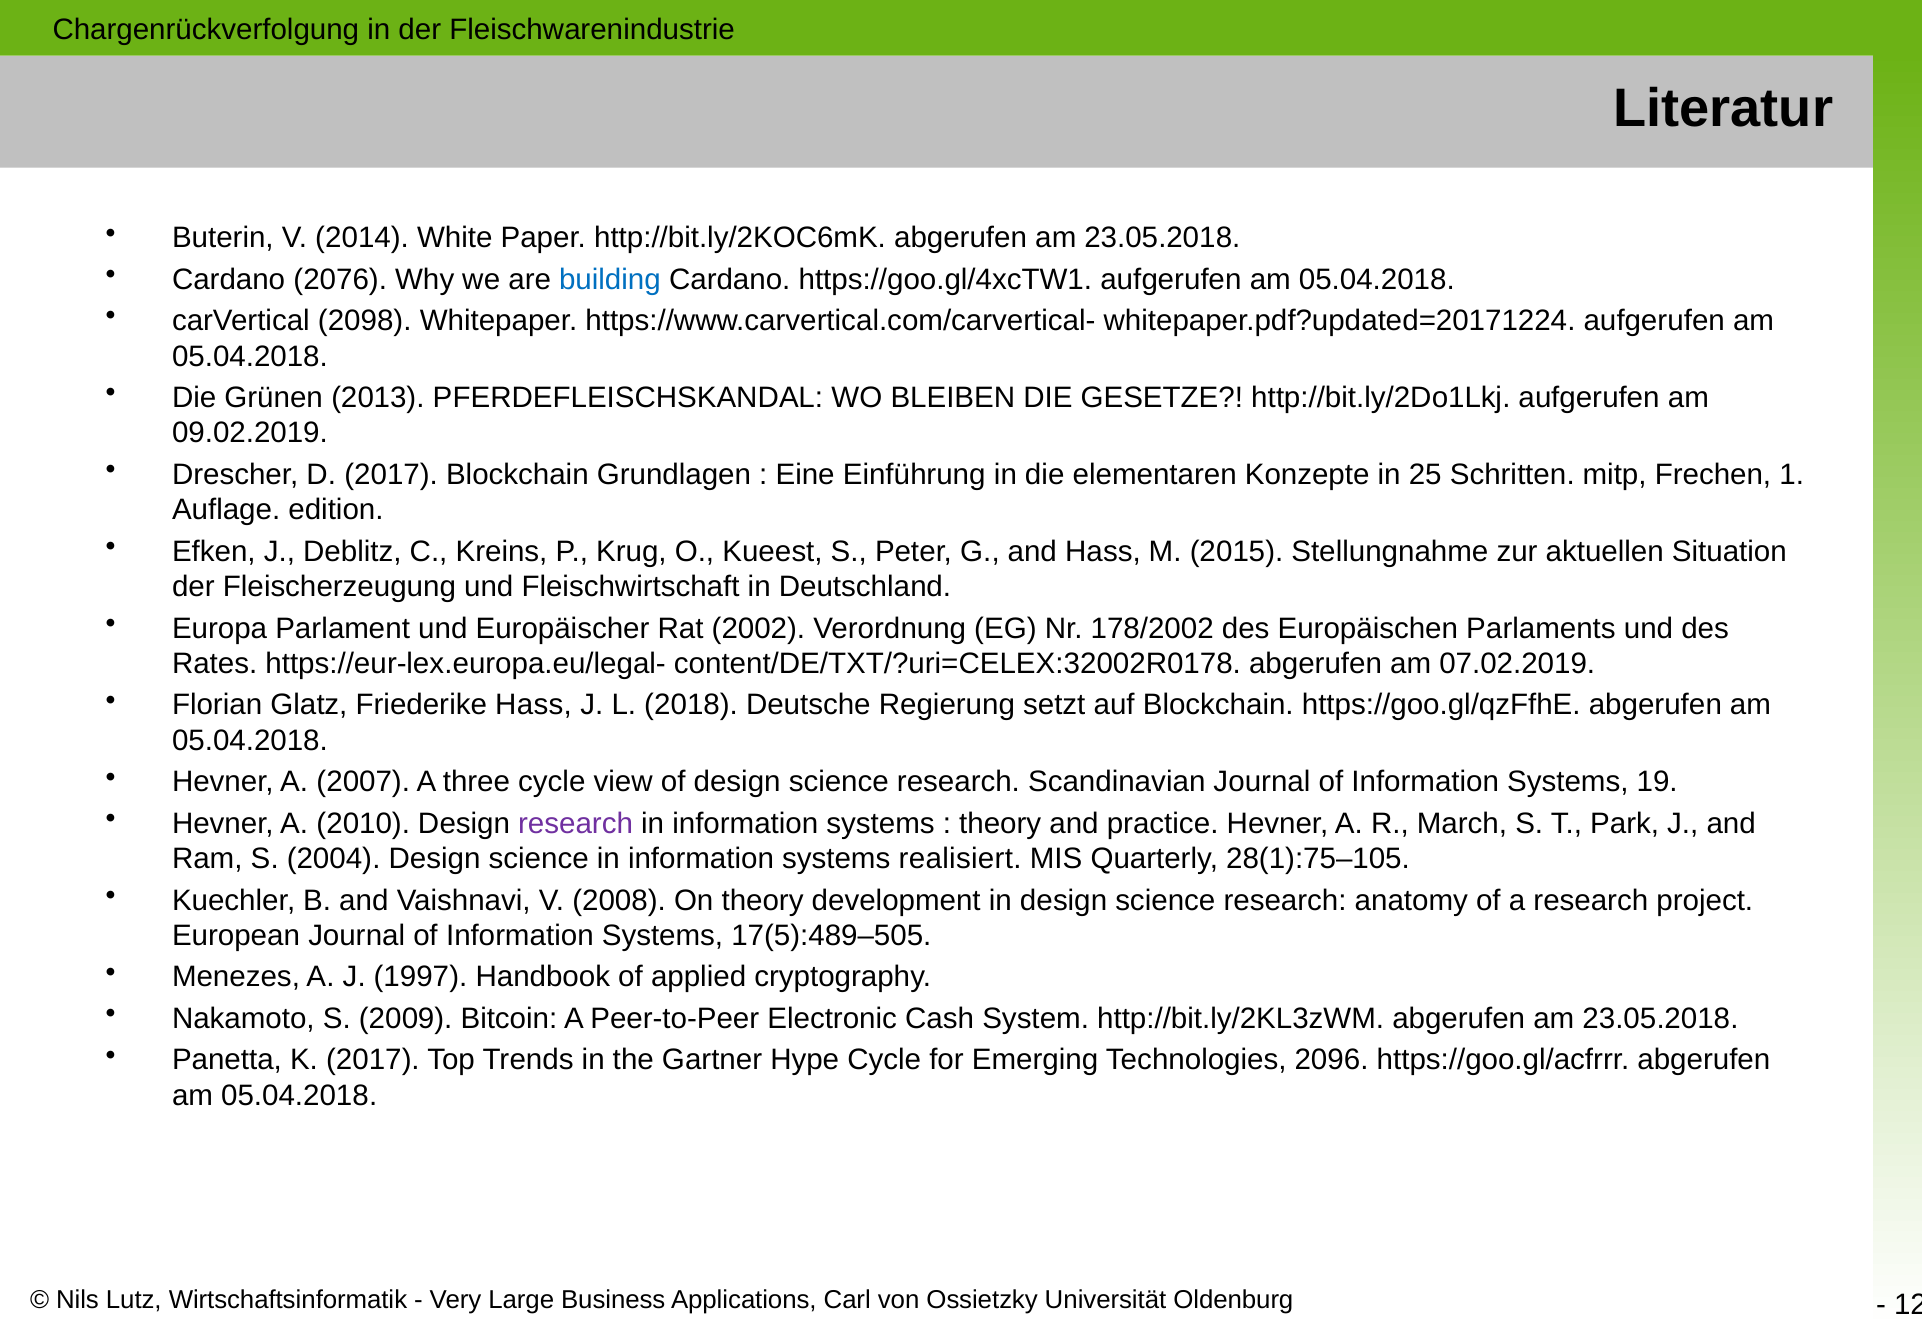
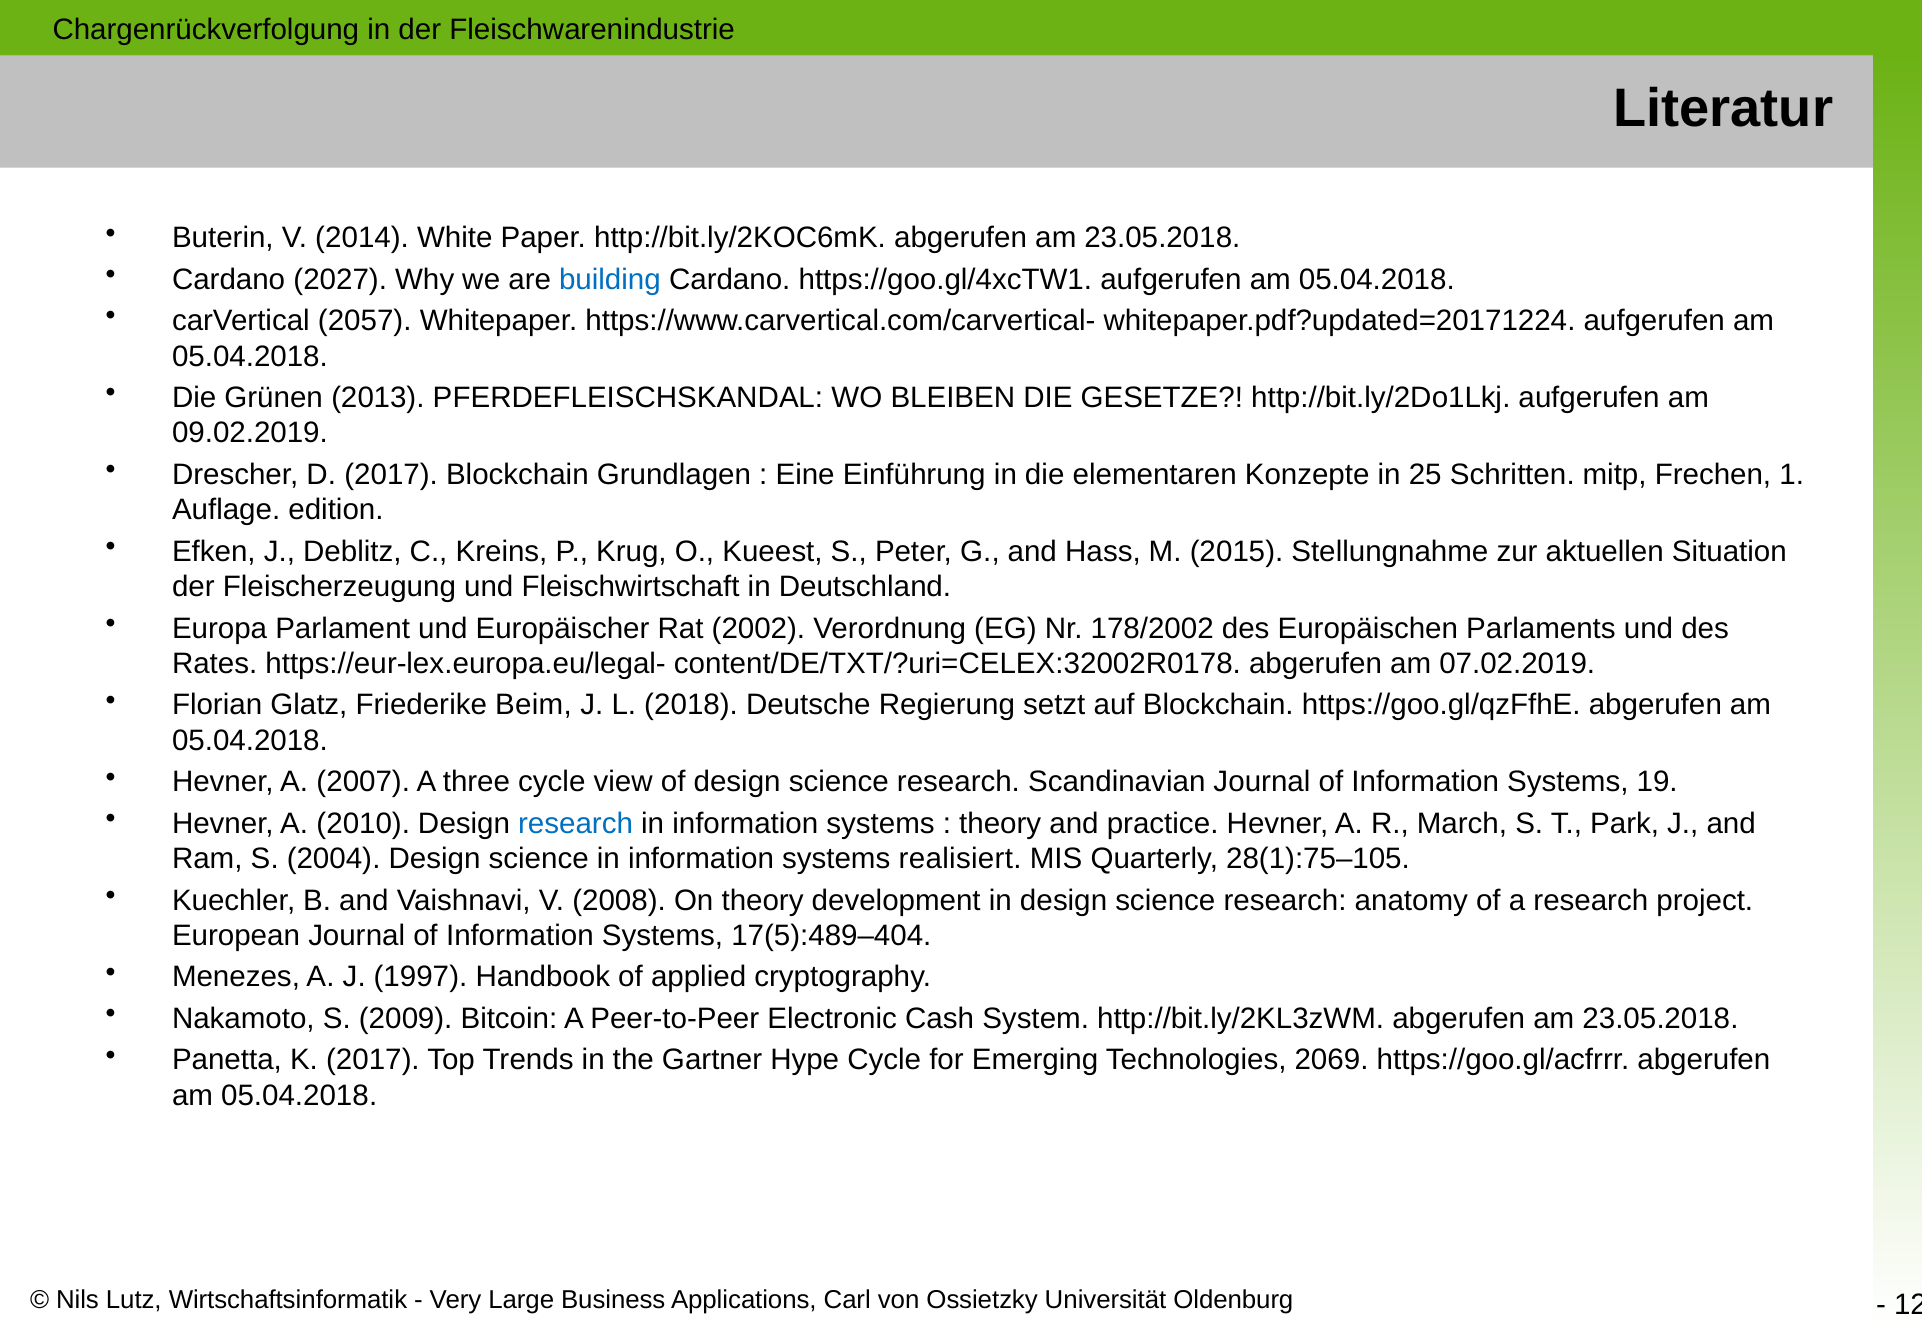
2076: 2076 -> 2027 (340, 280)
2098: 2098 -> 2057 (365, 321)
Friederike Hass: Hass -> Beim (533, 706)
research colour: purple -> blue (575, 824)
17(5):489–505: 17(5):489–505 -> 17(5):489–404 (831, 936)
2096: 2096 -> 2069 (1331, 1061)
